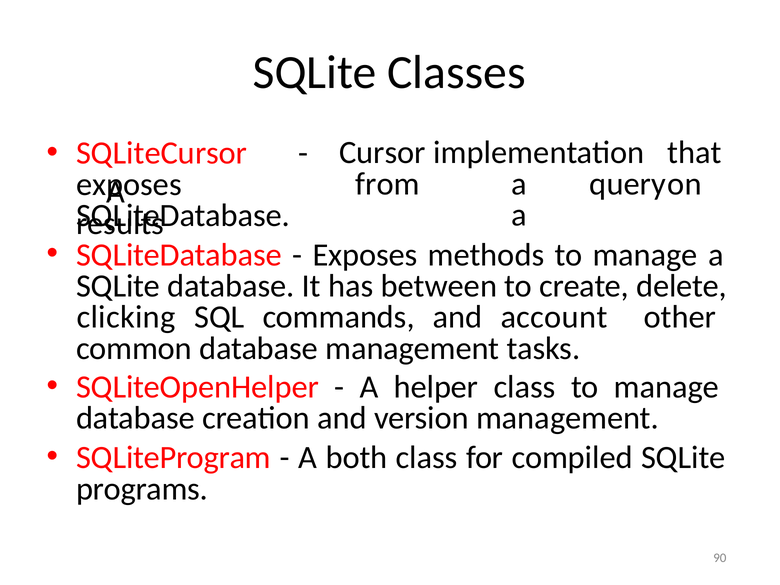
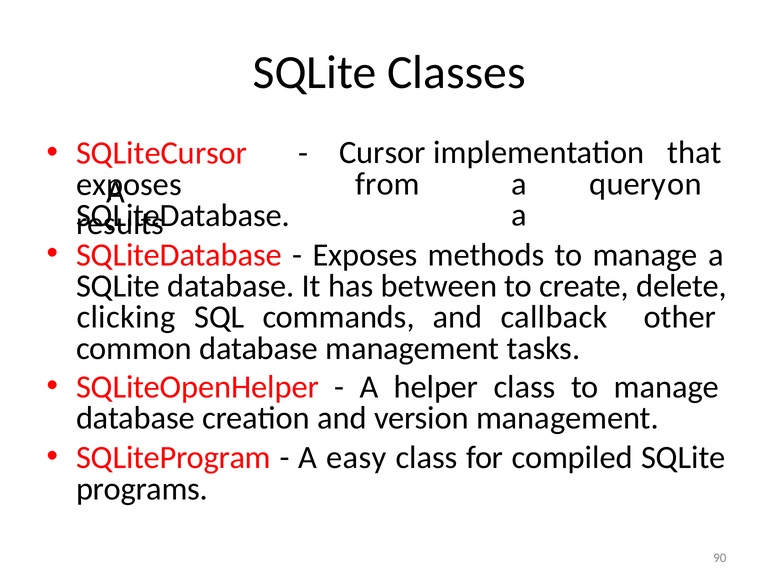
account: account -> callback (554, 317)
both: both -> easy (356, 458)
